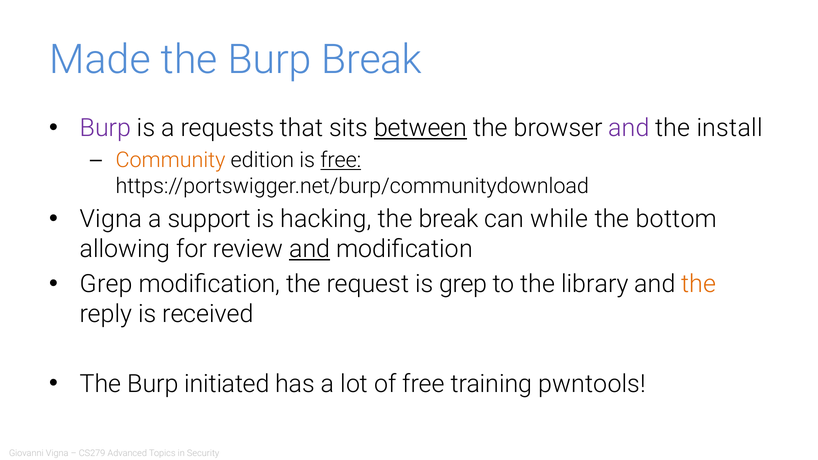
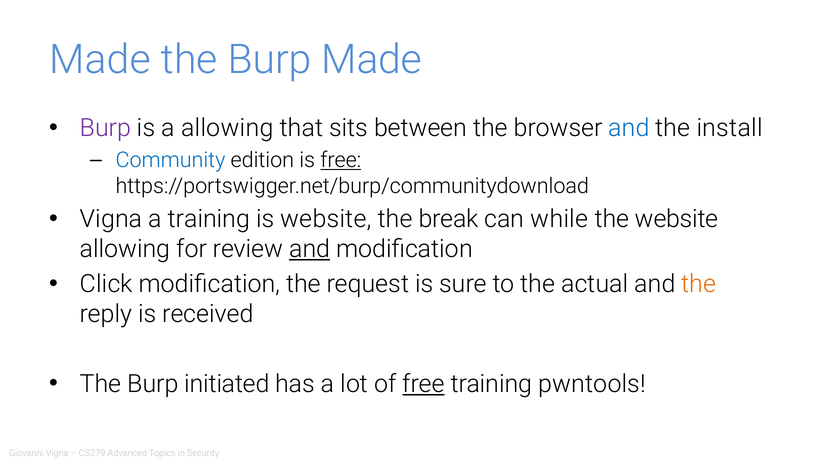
Burp Break: Break -> Made (372, 60)
a requests: requests -> allowing (227, 128)
between underline: present -> none (421, 128)
and colour: purple -> blue (629, 128)
Community colour: orange -> blue (170, 160)
a support: support -> training (209, 219)
is hacking: hacking -> website (326, 219)
the bottom: bottom -> website (677, 219)
Grep: Grep -> Click (106, 284)
is grep: grep -> sure (463, 284)
library: library -> actual (595, 284)
free underline: none -> present (423, 384)
